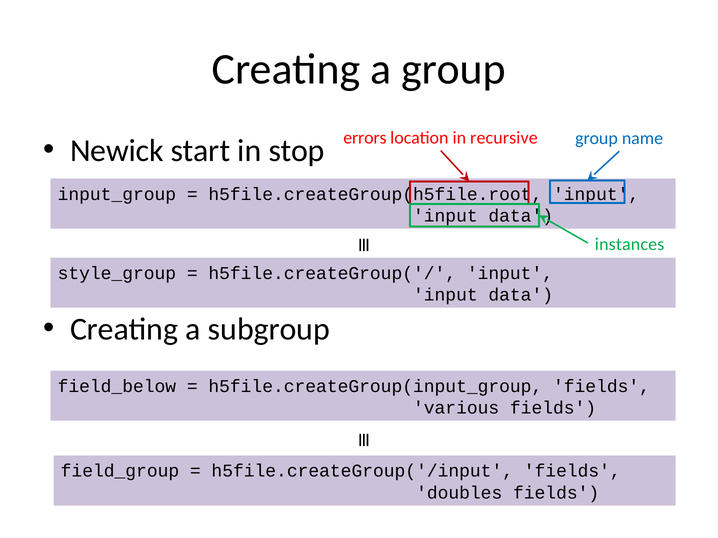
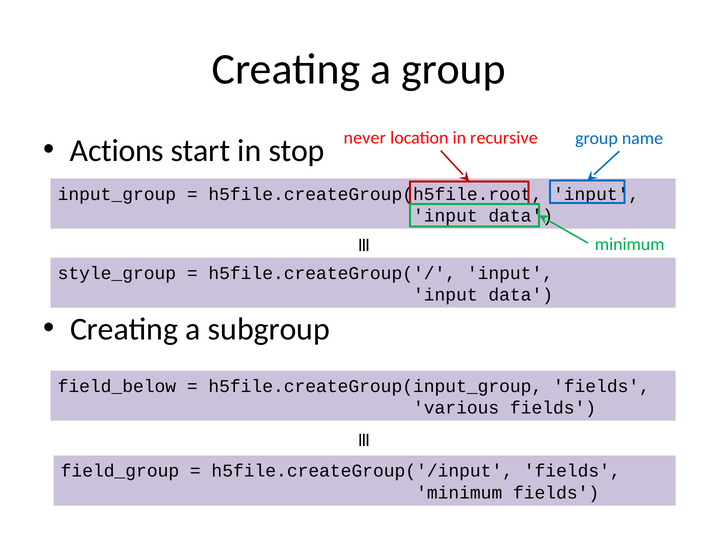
errors: errors -> never (365, 138)
Newick: Newick -> Actions (117, 151)
instances: instances -> minimum (630, 244)
doubles: doubles -> minimum (459, 493)
